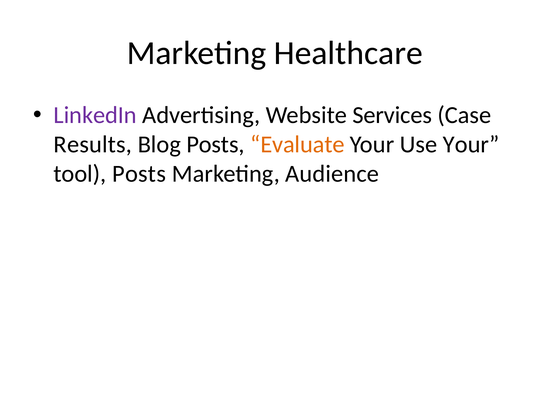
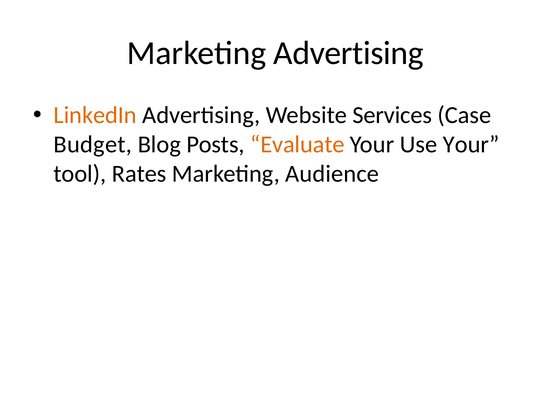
Marketing Healthcare: Healthcare -> Advertising (349, 53)
LinkedIn colour: purple -> orange (95, 115)
Results: Results -> Budget (93, 145)
tool Posts: Posts -> Rates (139, 174)
